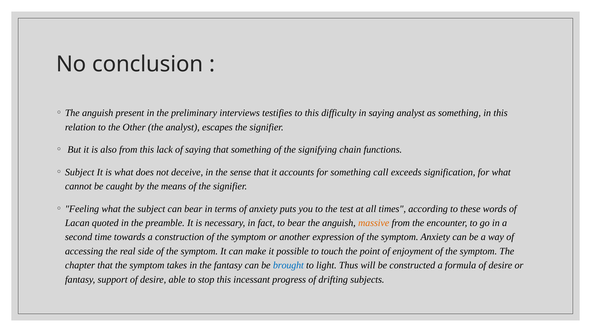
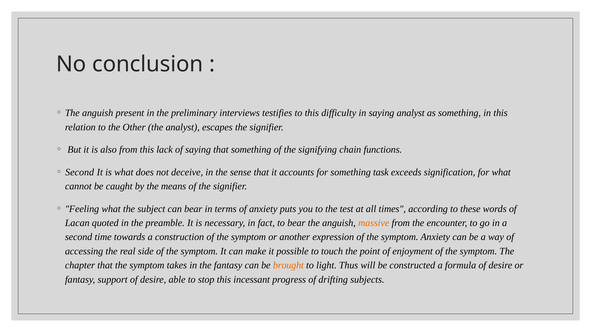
Subject: Subject -> Second (80, 172)
call: call -> task (381, 172)
brought colour: blue -> orange (288, 266)
